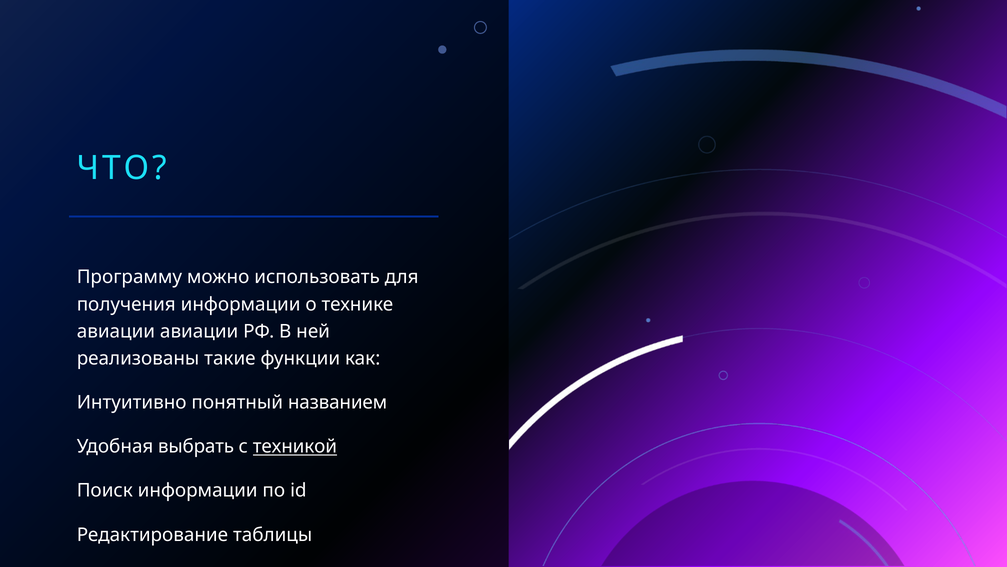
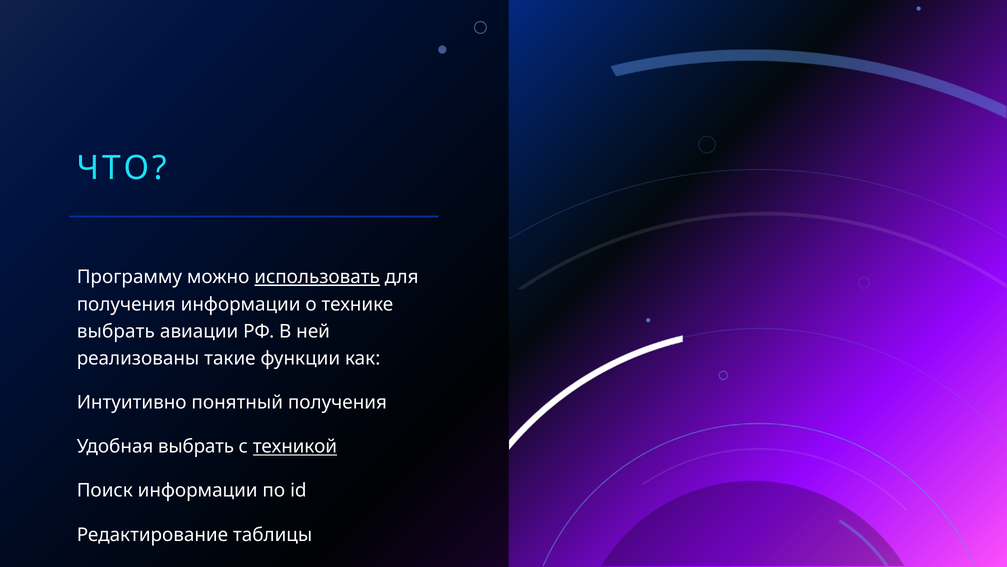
использовать underline: none -> present (317, 277)
авиации: авиации -> выбрать (116, 331)
понятный названием: названием -> получения (337, 402)
